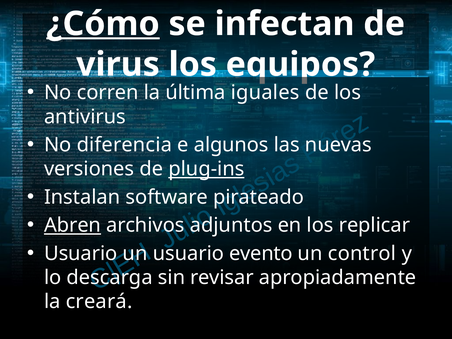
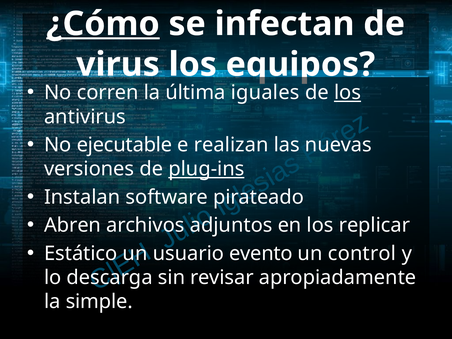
los underline: none -> present (348, 93)
diferencia: diferencia -> ejecutable (124, 145)
algunos: algunos -> realizan (231, 145)
Abren underline: present -> none (73, 225)
Usuario: Usuario -> Estático (81, 253)
creará: creará -> simple (99, 302)
